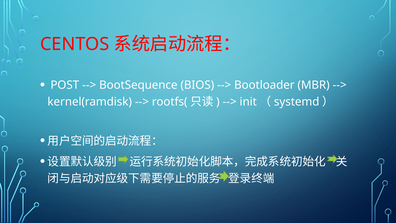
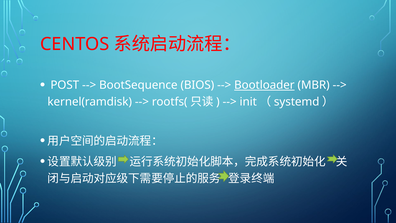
Bootloader underline: none -> present (264, 85)
